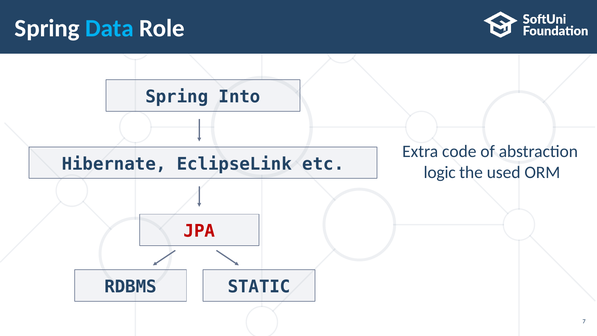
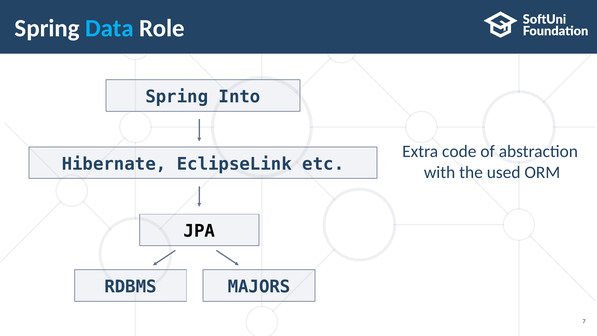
logic: logic -> with (440, 172)
JPA colour: red -> black (199, 231)
STATIC: STATIC -> MAJORS (259, 287)
